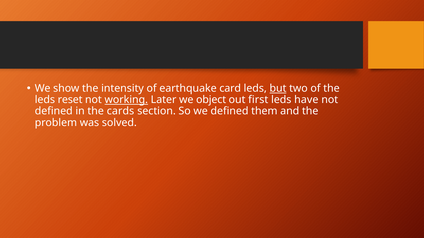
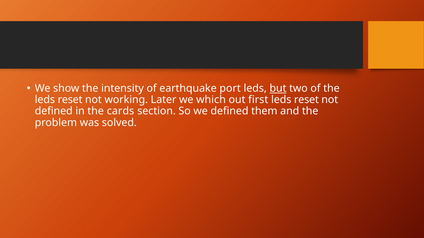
card: card -> port (230, 89)
working underline: present -> none (126, 100)
object: object -> which (211, 100)
have: have -> reset (306, 100)
